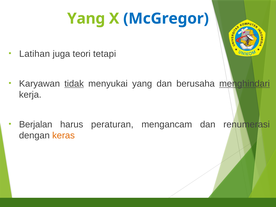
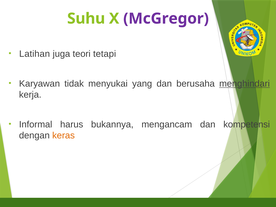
Yang: Yang -> Suhu (86, 19)
McGregor colour: blue -> purple (166, 19)
tidak underline: present -> none (74, 84)
Berjalan: Berjalan -> Informal (36, 124)
peraturan: peraturan -> bukannya (112, 124)
renumerasi: renumerasi -> kompetensi (247, 124)
